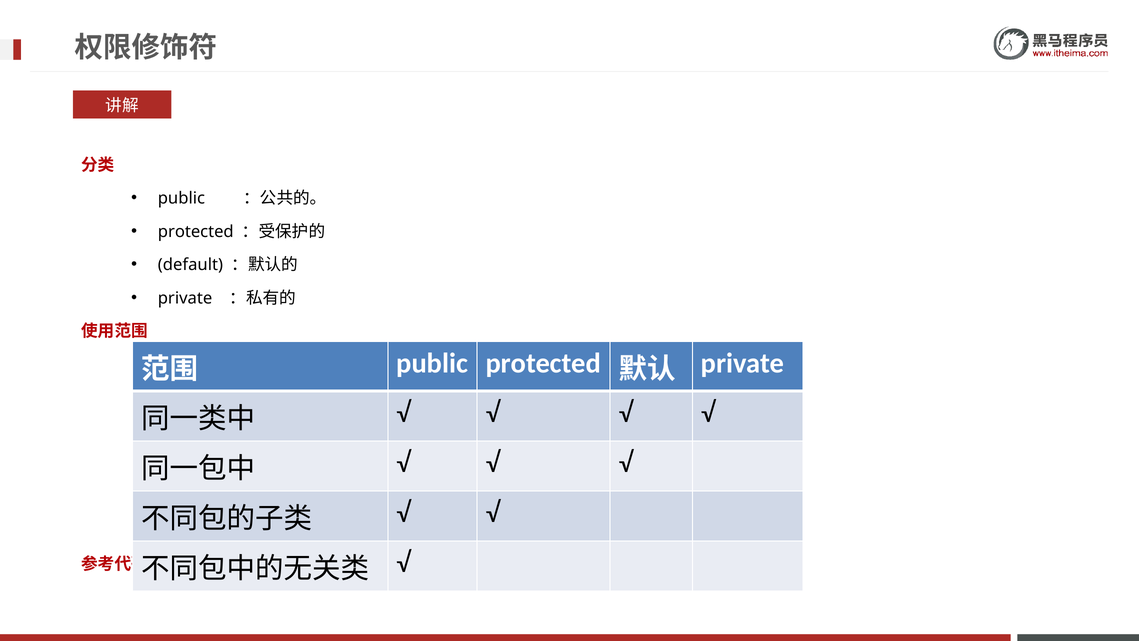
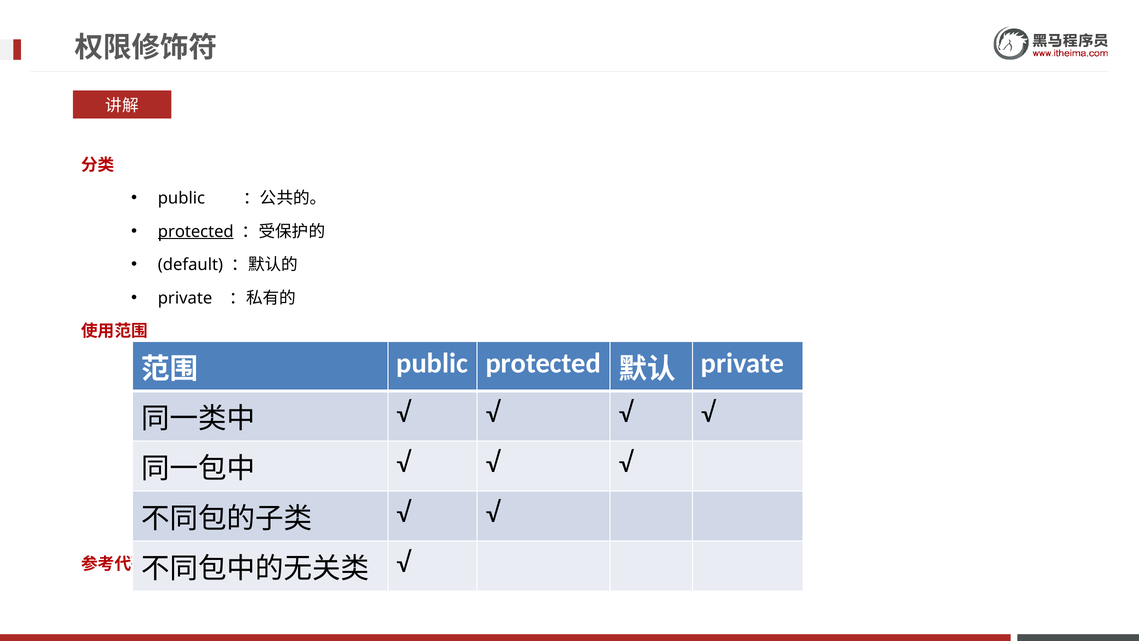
protected underline: none -> present (196, 231)
